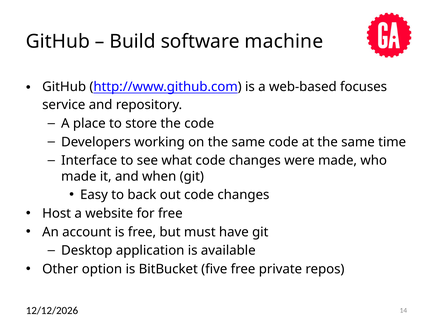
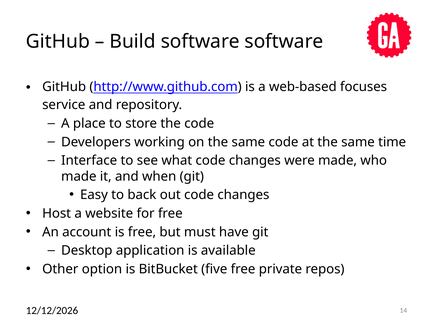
software machine: machine -> software (284, 41)
